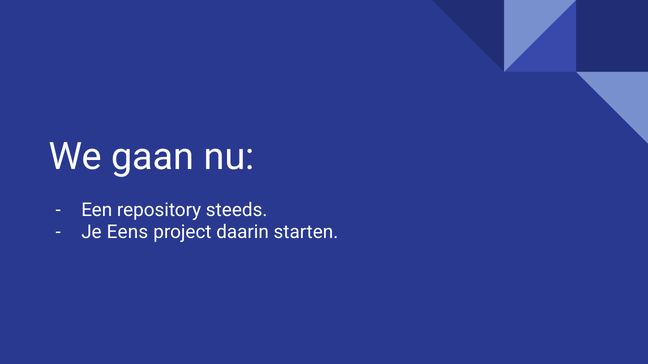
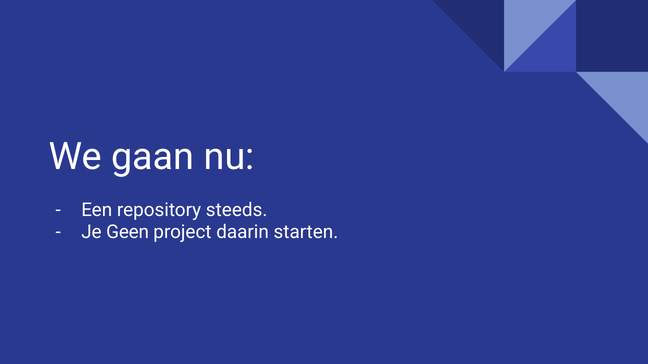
Eens: Eens -> Geen (128, 232)
